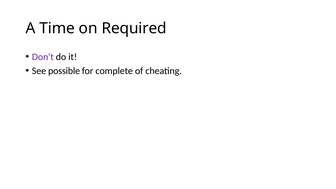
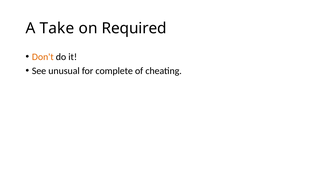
Time: Time -> Take (57, 28)
Don't colour: purple -> orange (43, 57)
possible: possible -> unusual (64, 71)
